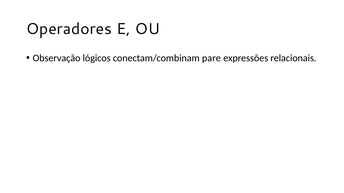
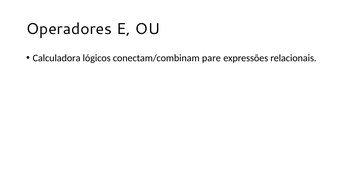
Observação: Observação -> Calculadora (57, 58)
